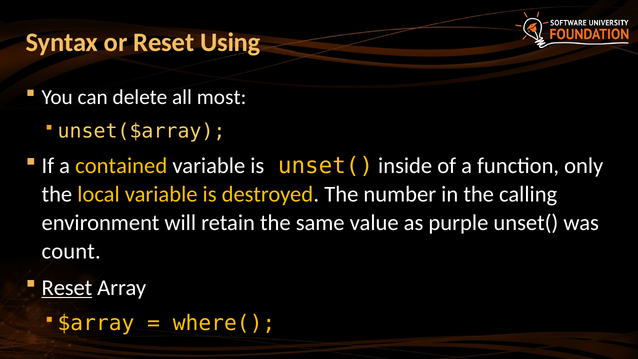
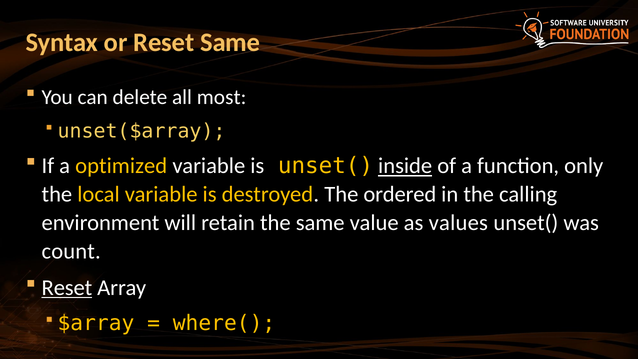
Reset Using: Using -> Same (230, 43)
contained: contained -> optimized (121, 166)
inside underline: none -> present (405, 166)
number: number -> ordered (400, 194)
purple: purple -> values (458, 223)
